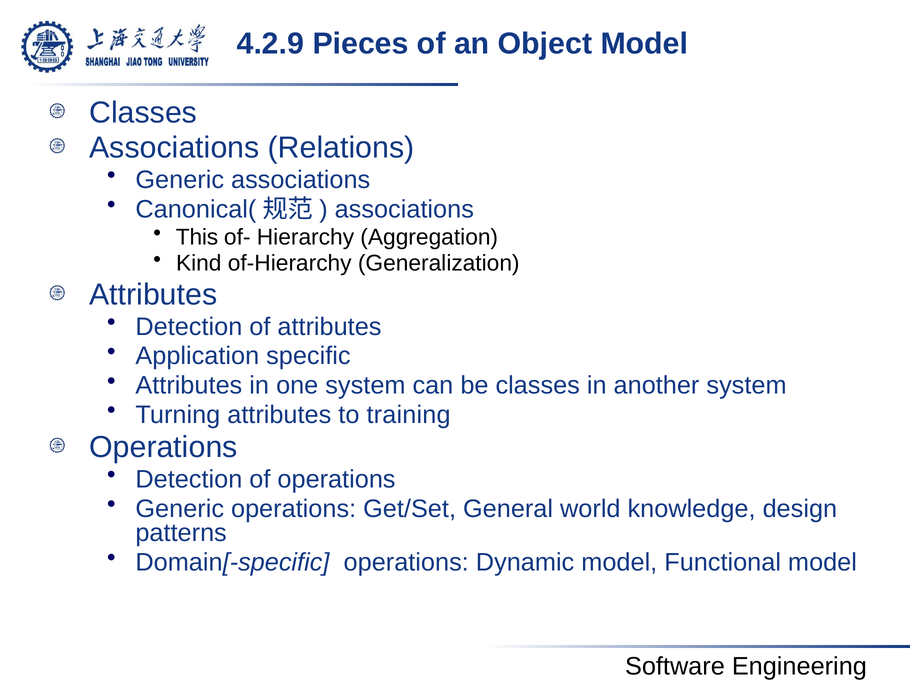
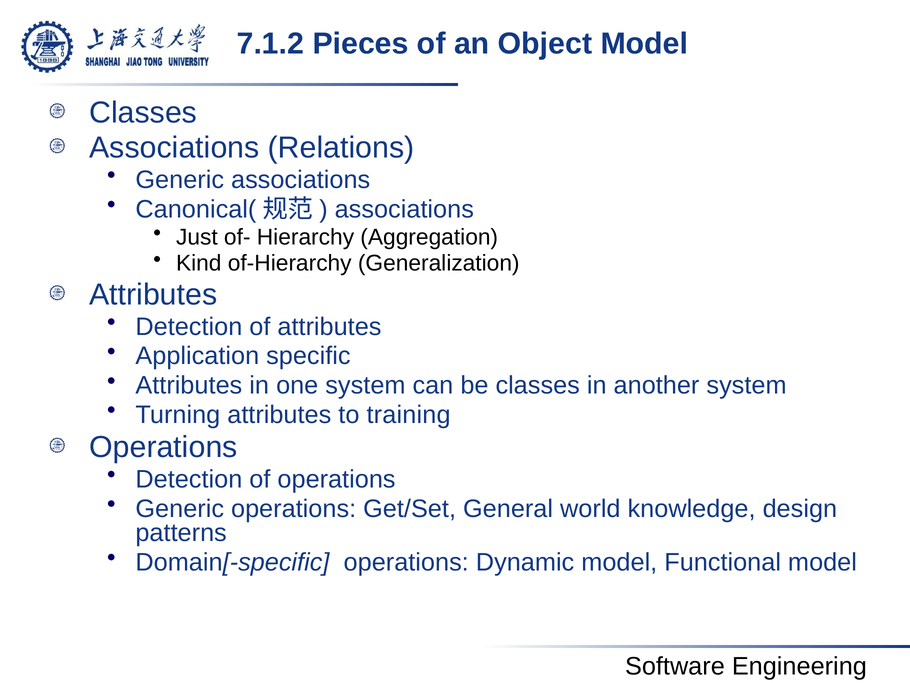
4.2.9: 4.2.9 -> 7.1.2 (270, 44)
This: This -> Just (197, 237)
